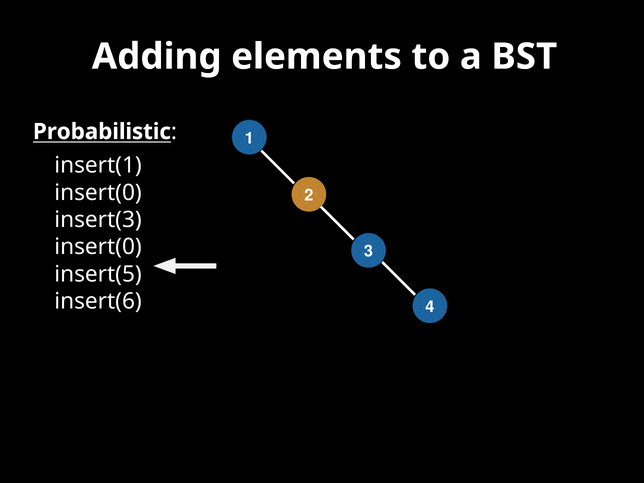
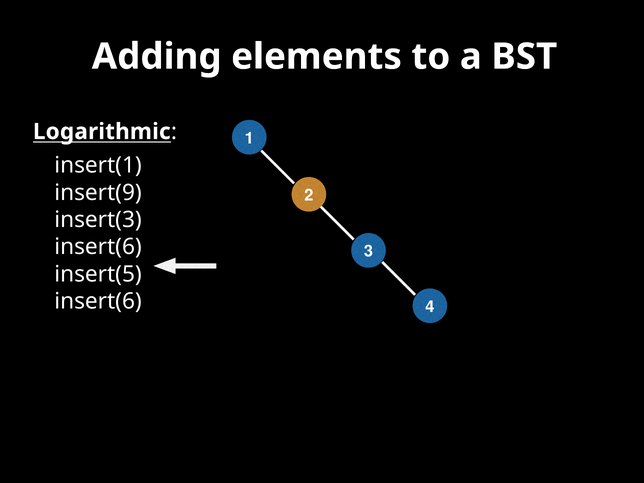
Probabilistic: Probabilistic -> Logarithmic (102, 132)
insert(0: insert(0 -> insert(9 (98, 193)
insert(0: insert(0 -> insert(6 (98, 247)
